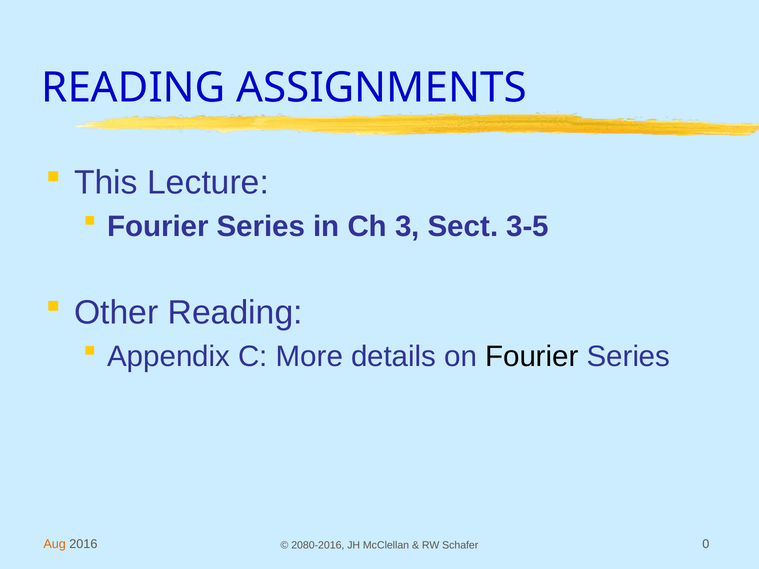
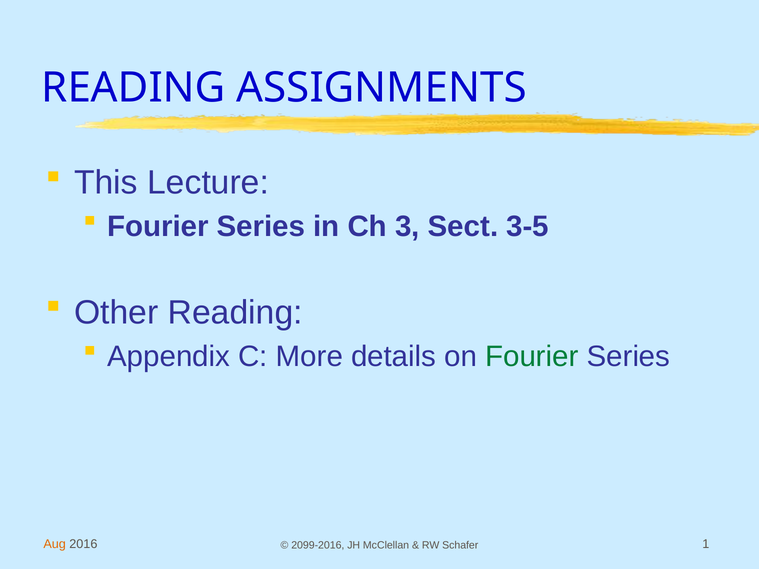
Fourier colour: black -> green (532, 356)
2080-2016: 2080-2016 -> 2099-2016 (318, 546)
0: 0 -> 1 (706, 544)
